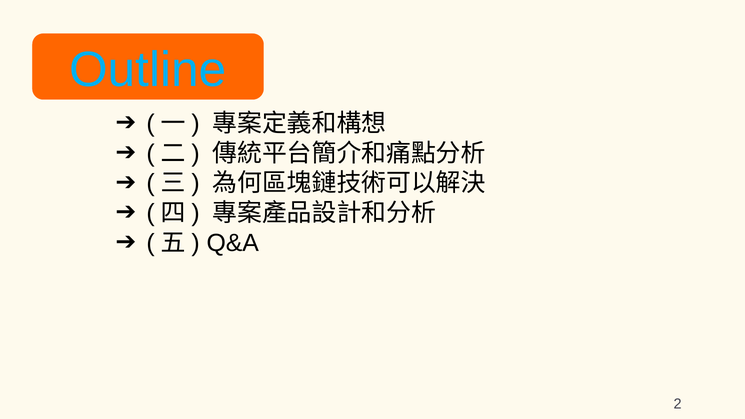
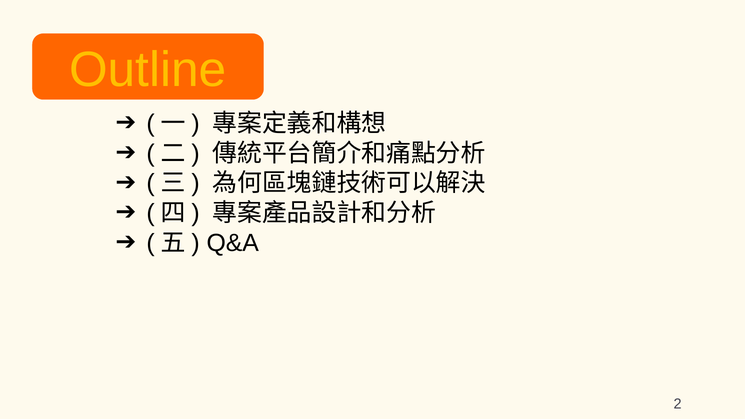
Outline colour: light blue -> yellow (148, 70)
